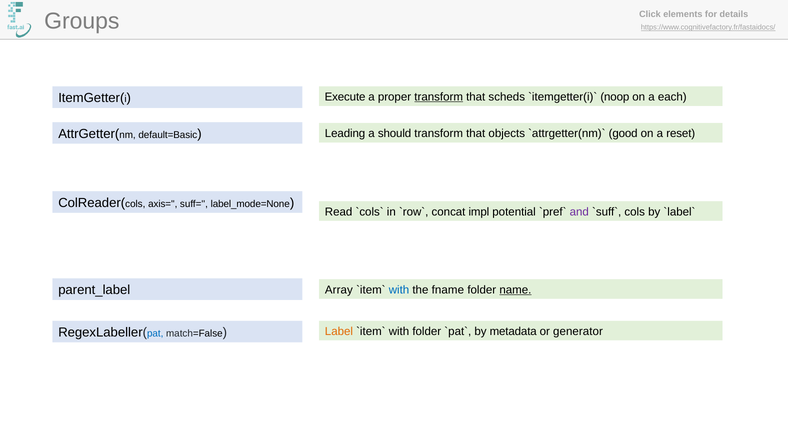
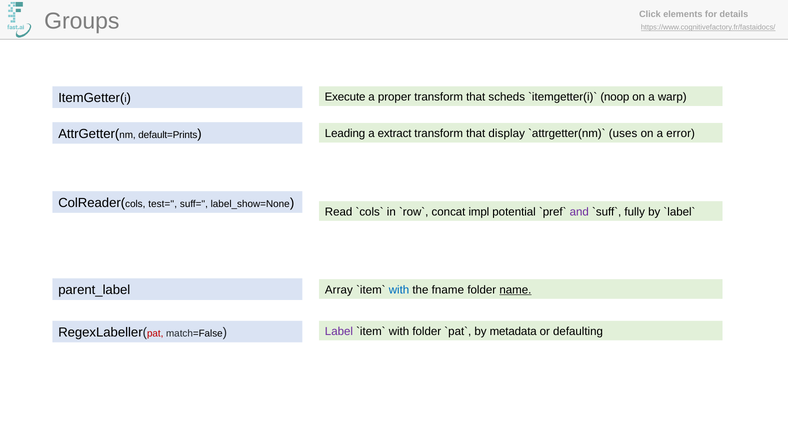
transform underline: present -> none (439, 97)
each: each -> warp (672, 97)
default=Basic: default=Basic -> default=Prints (168, 135)
should: should -> extract (395, 134)
objects: objects -> display (507, 134)
good: good -> uses (623, 134)
reset: reset -> error (681, 134)
axis=: axis= -> test= (163, 204)
label_mode=None: label_mode=None -> label_show=None (250, 204)
cols: cols -> fully (635, 212)
pat colour: blue -> red (155, 334)
Label colour: orange -> purple (339, 332)
generator: generator -> defaulting (578, 332)
